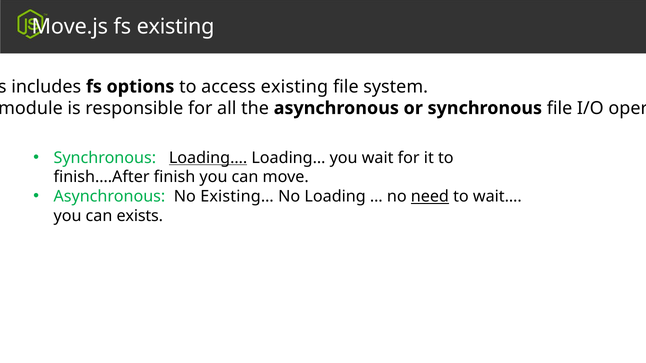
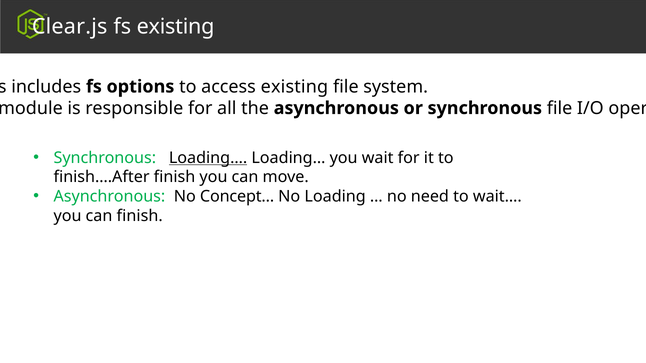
Move.js: Move.js -> Clear.js (70, 27)
Existing…: Existing… -> Concept… (237, 197)
need underline: present -> none (430, 197)
can exists: exists -> finish (140, 216)
